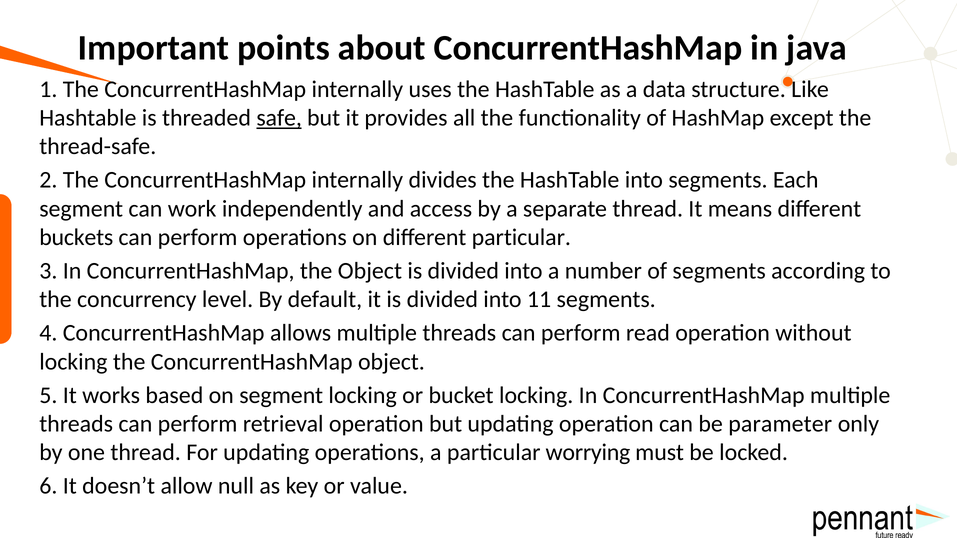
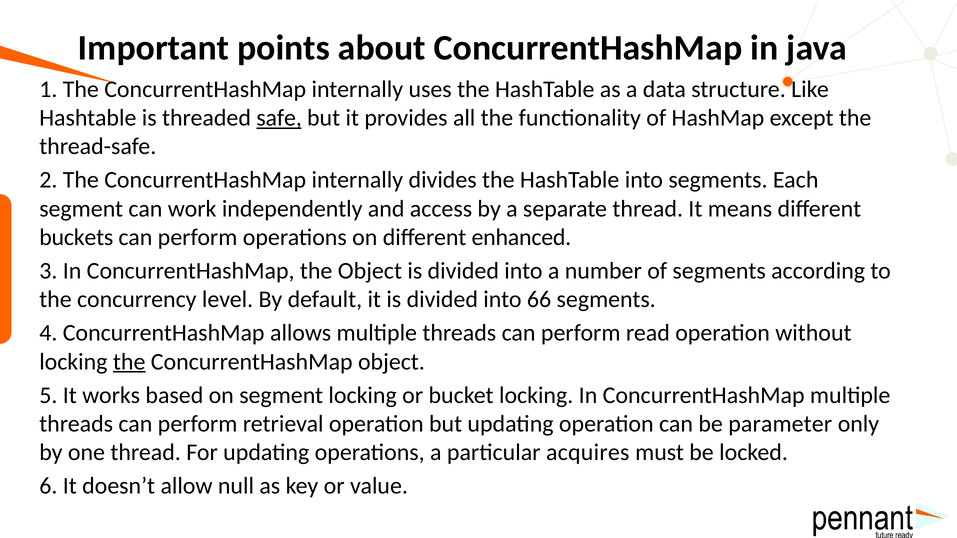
different particular: particular -> enhanced (521, 238)
11: 11 -> 66 (539, 300)
the underline: none -> present (129, 362)
worrying: worrying -> acquires (588, 453)
